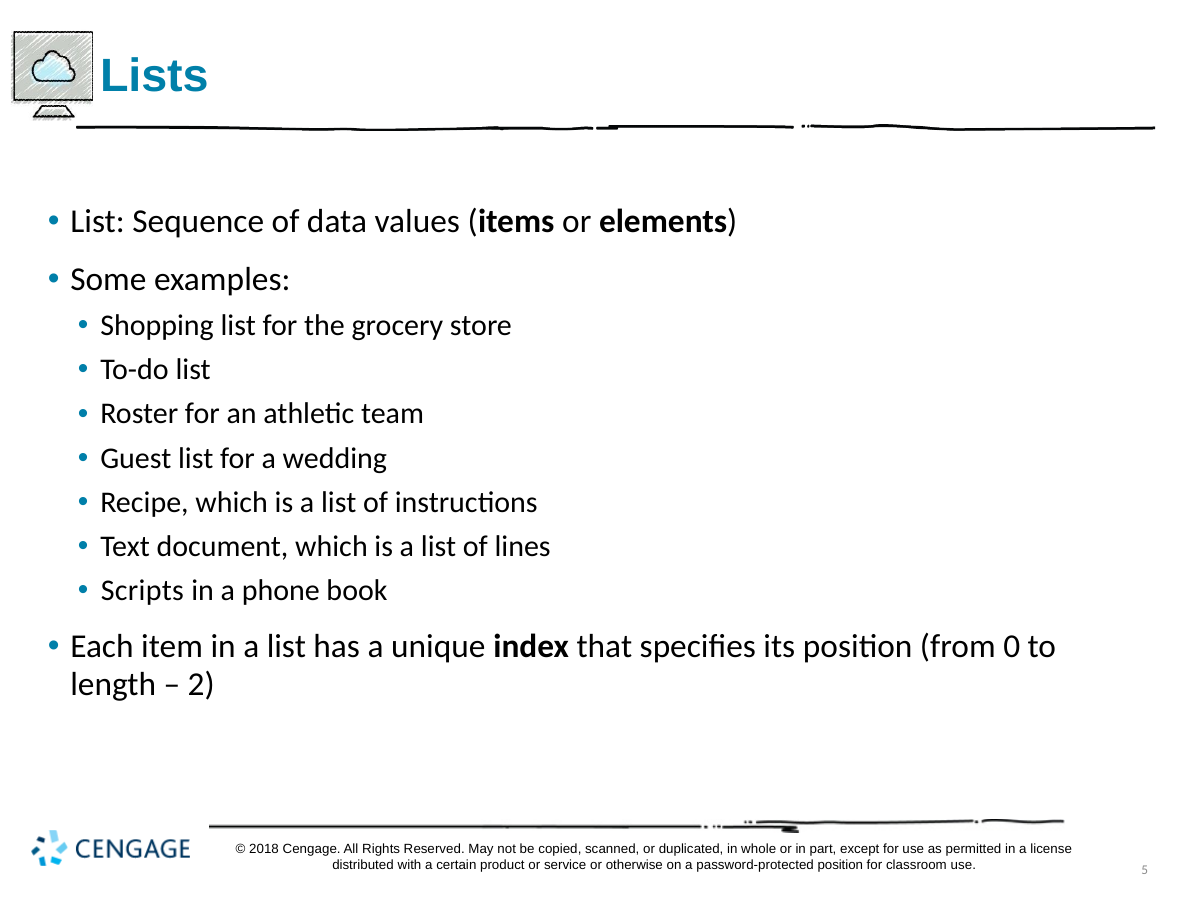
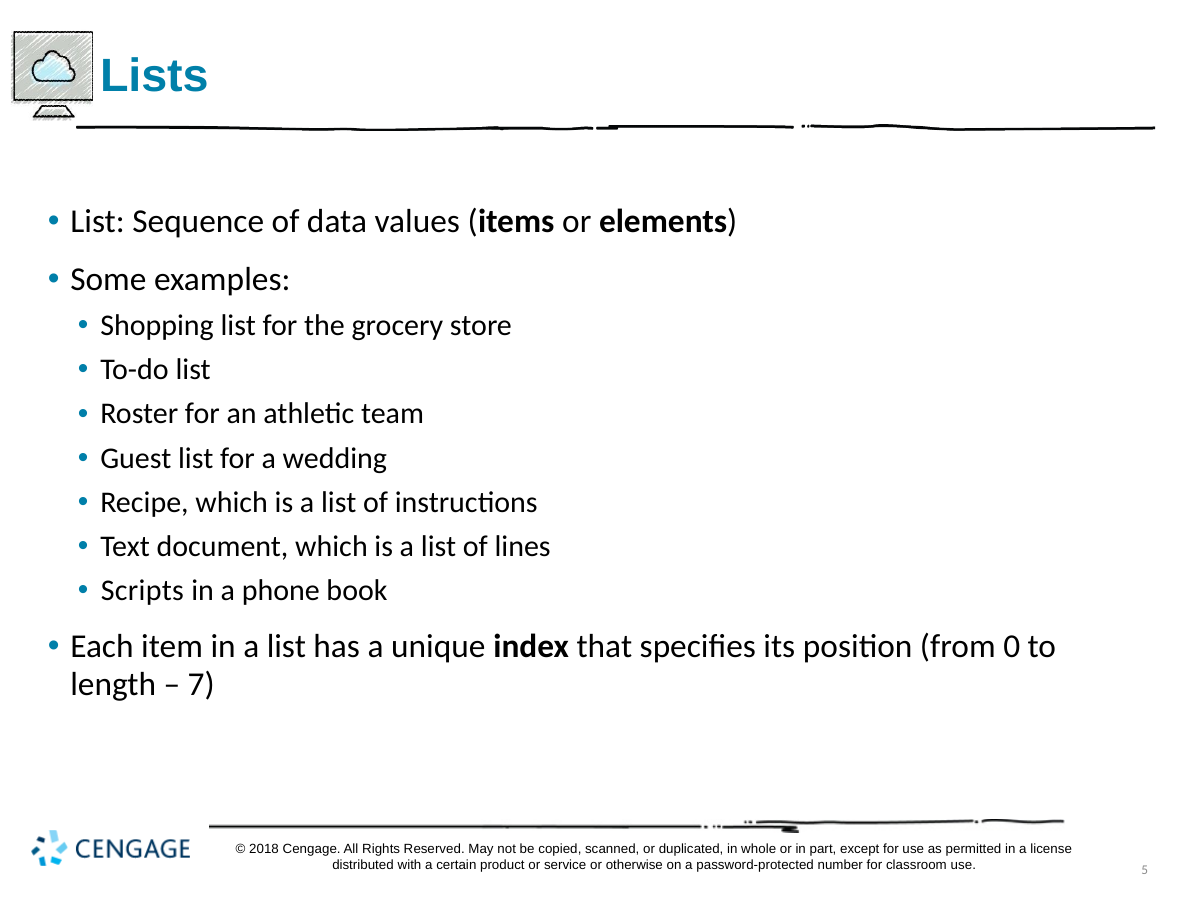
2: 2 -> 7 (201, 685)
password-protected position: position -> number (840, 865)
